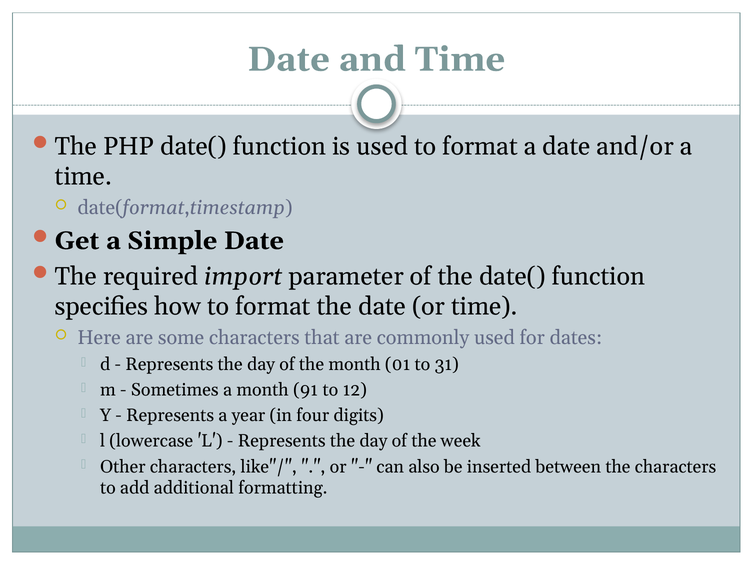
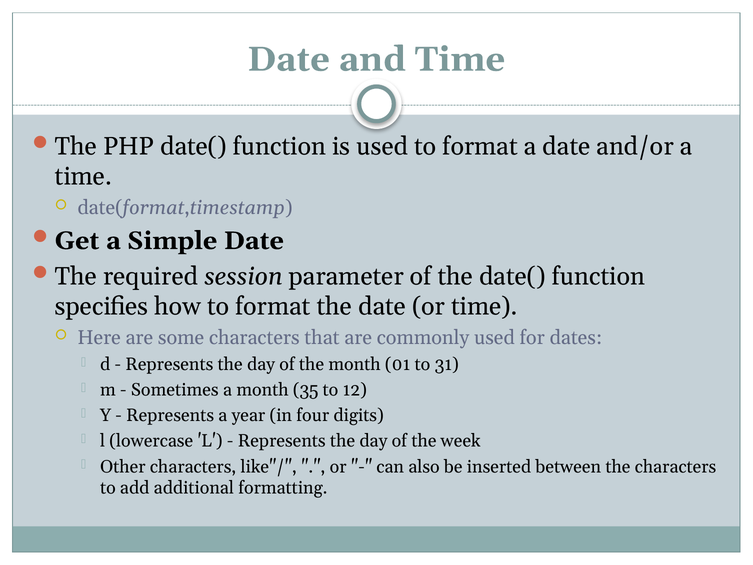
import: import -> session (244, 276)
91: 91 -> 35 (306, 390)
